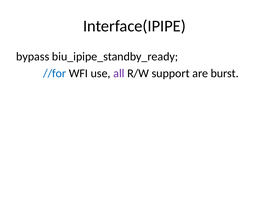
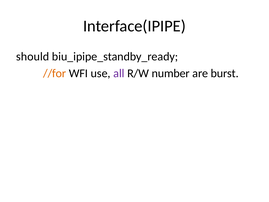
bypass: bypass -> should (33, 56)
//for colour: blue -> orange (55, 73)
support: support -> number (171, 73)
